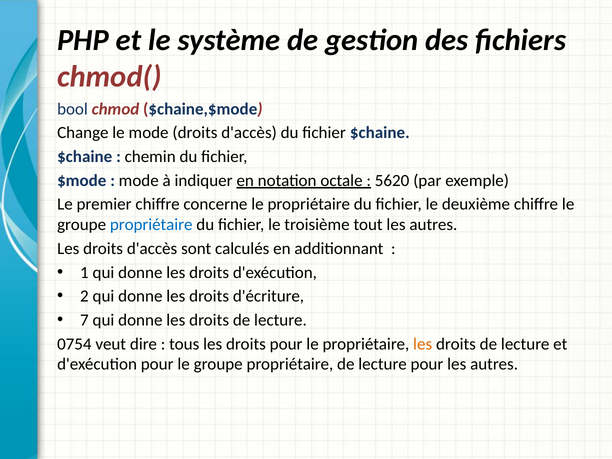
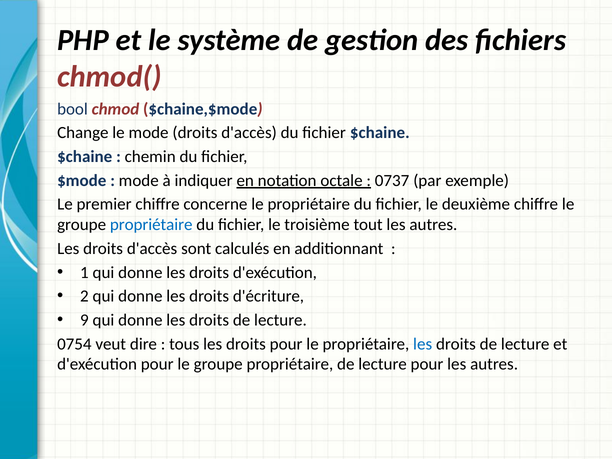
5620: 5620 -> 0737 (392, 181)
7: 7 -> 9 (84, 320)
les colour: orange -> blue (423, 344)
